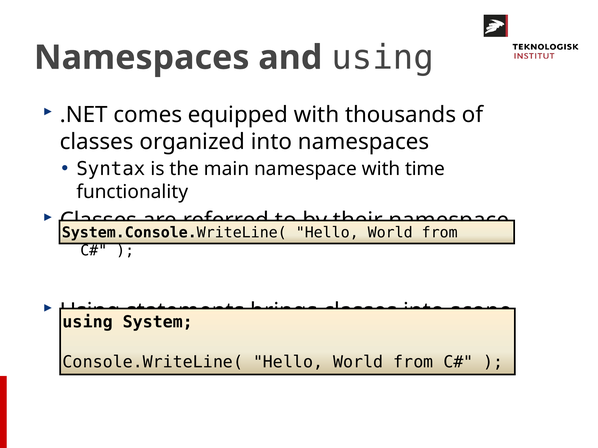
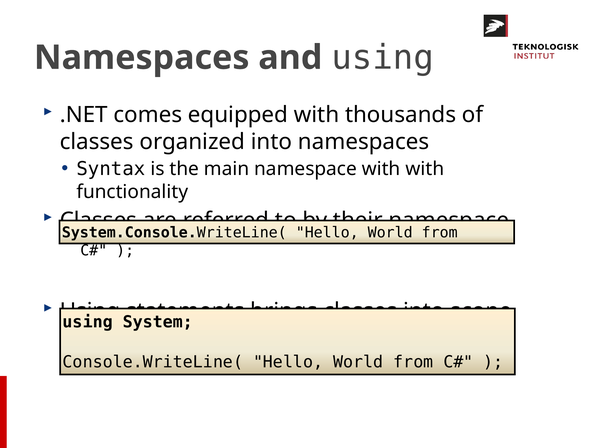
with time: time -> with (425, 169)
